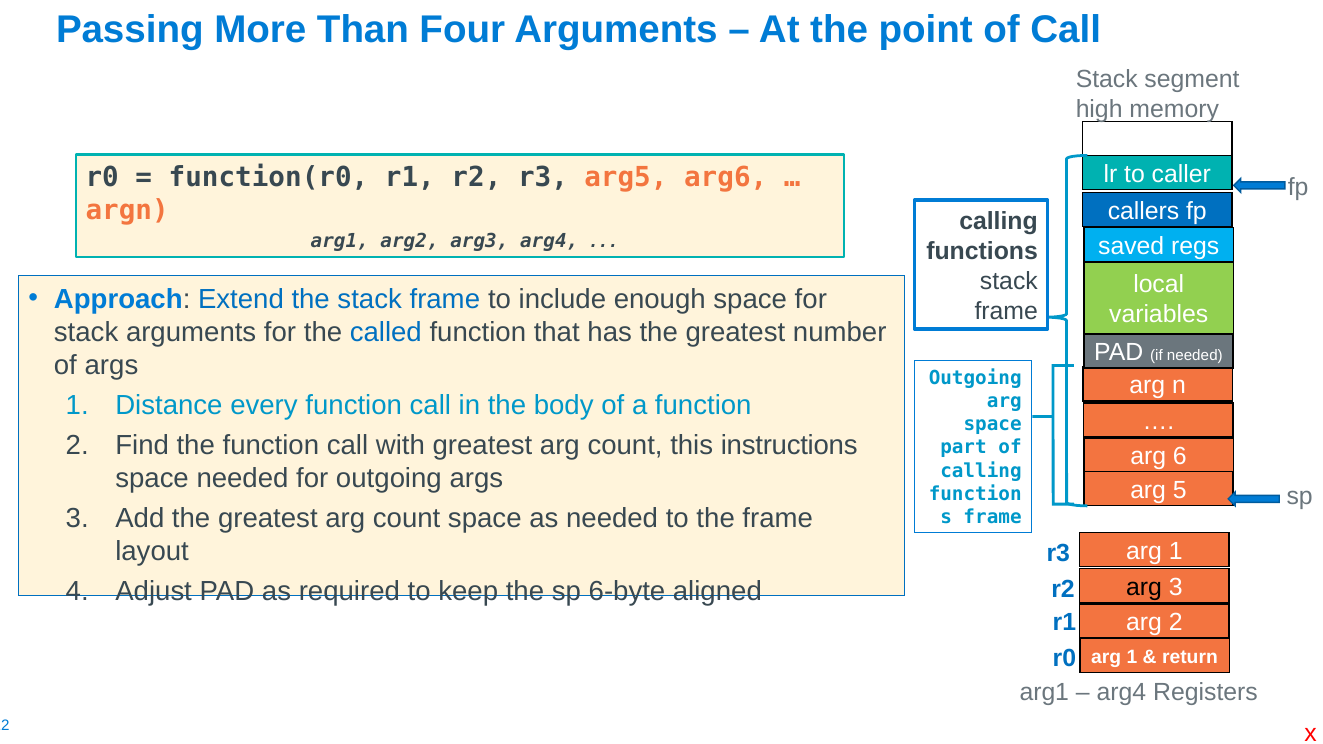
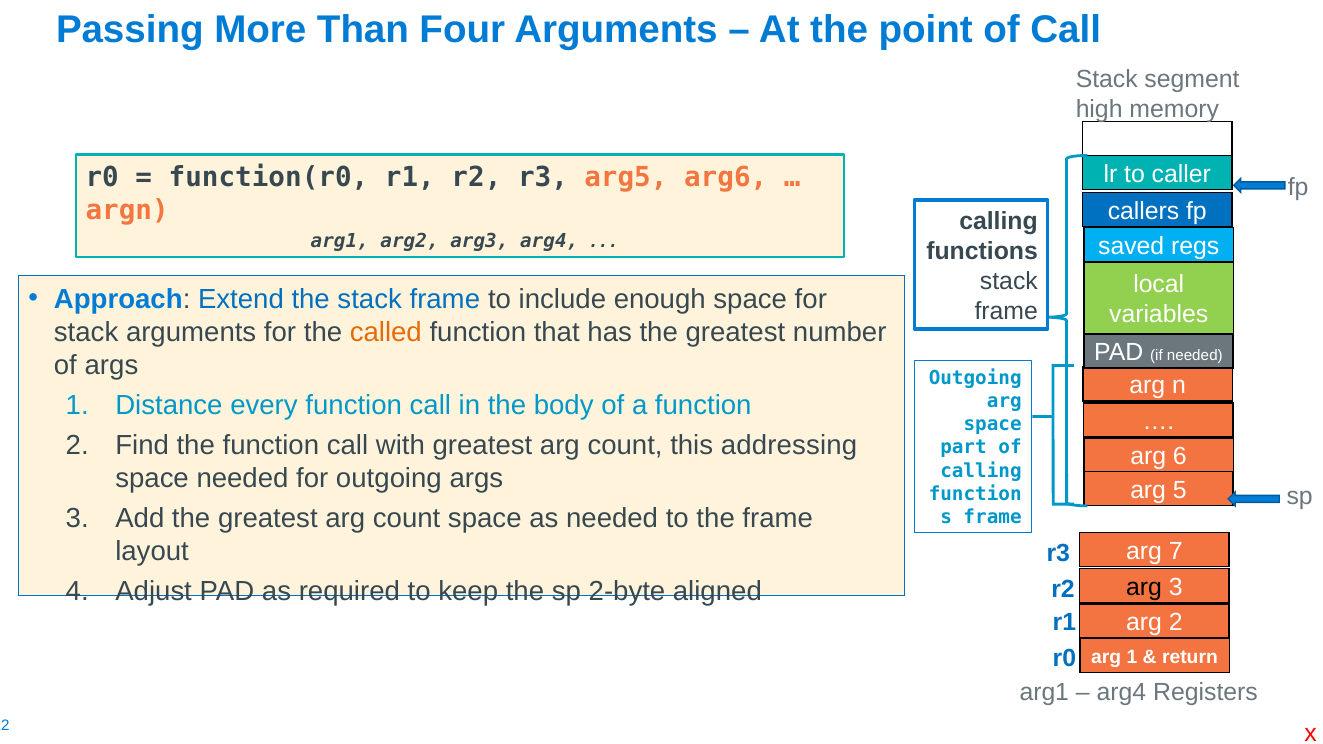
called colour: blue -> orange (386, 332)
instructions: instructions -> addressing (789, 445)
1: 1 -> 7 (1176, 551)
6-byte: 6-byte -> 2-byte (627, 591)
